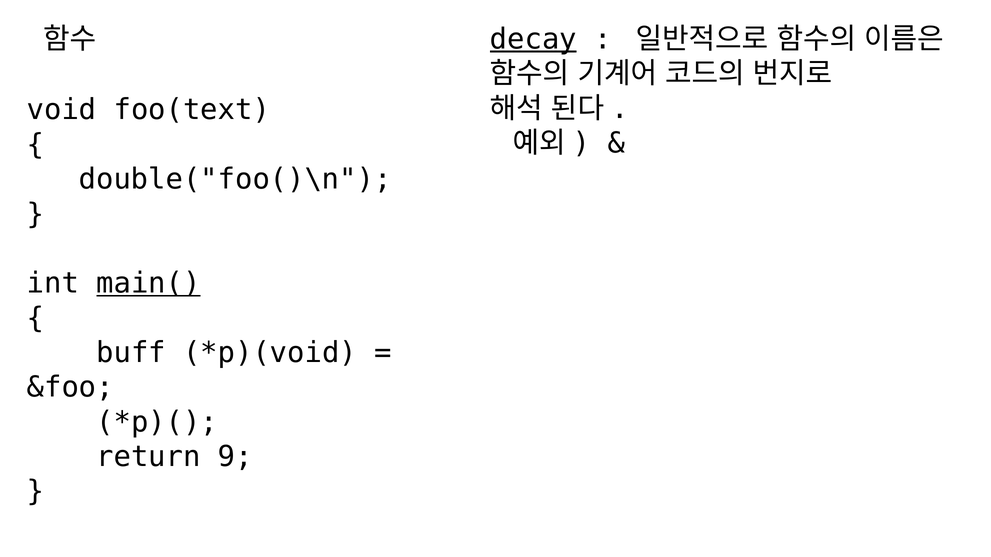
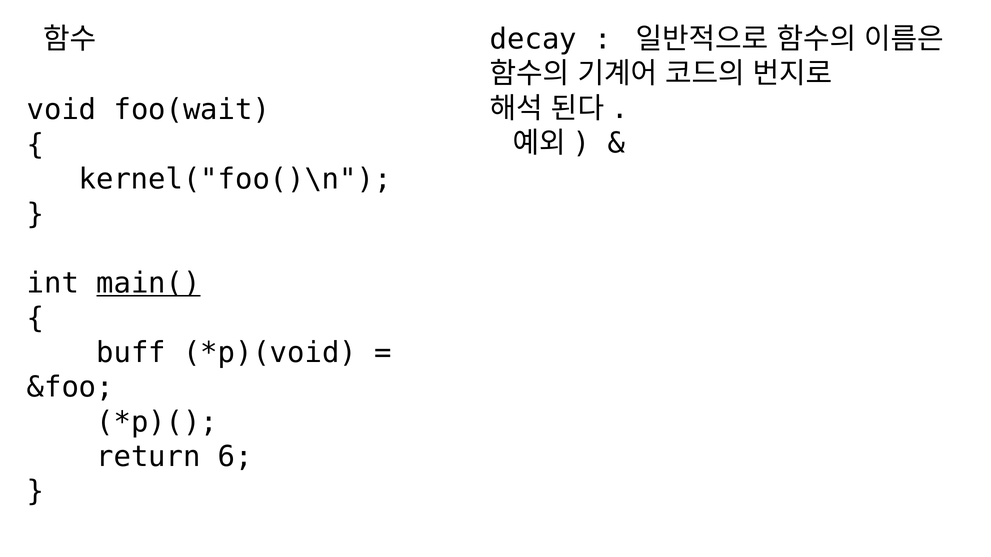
decay underline: present -> none (533, 39)
foo(text: foo(text -> foo(wait (192, 110)
double("foo()\n: double("foo()\n -> kernel("foo()\n (235, 179)
9: 9 -> 6 (235, 457)
